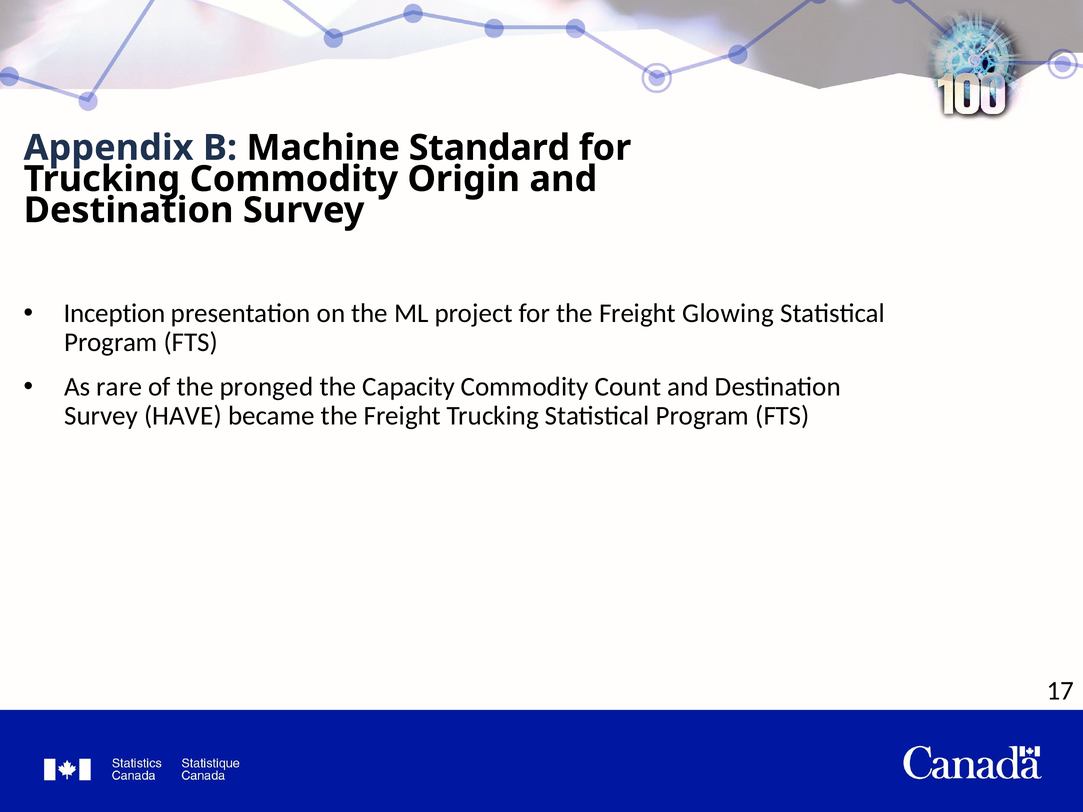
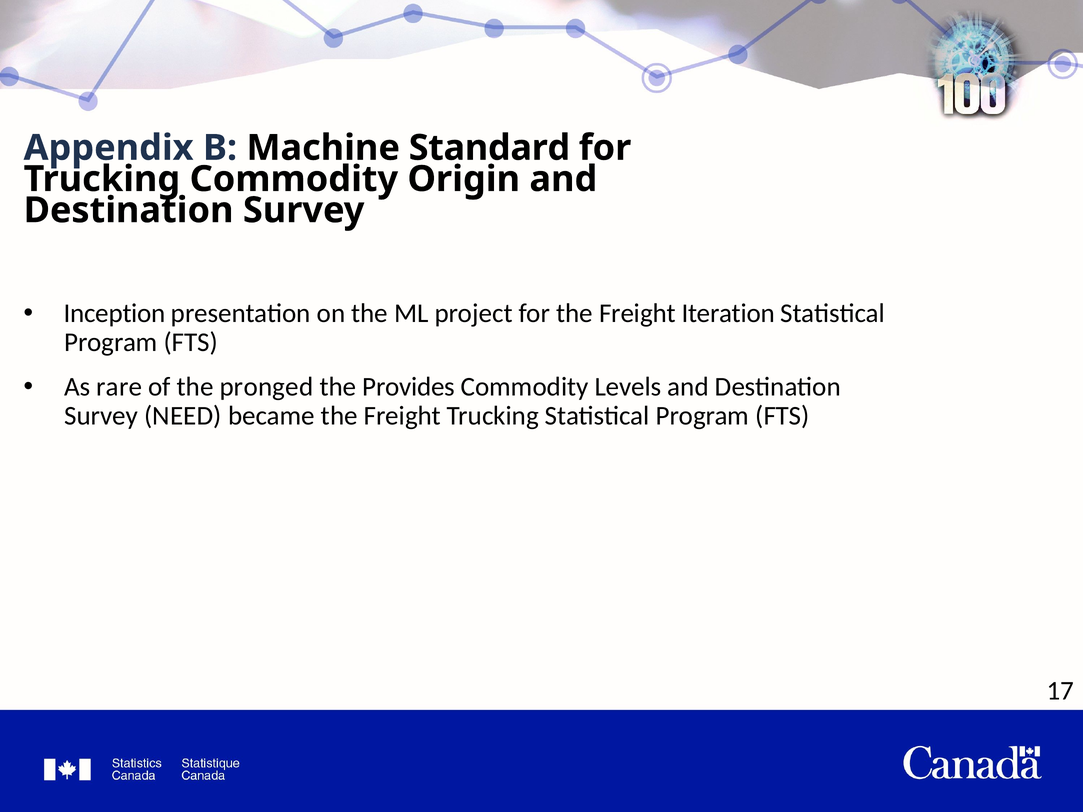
Glowing: Glowing -> Iteration (728, 313)
Capacity: Capacity -> Provides (409, 387)
Count: Count -> Levels (628, 387)
HAVE: HAVE -> NEED (183, 416)
